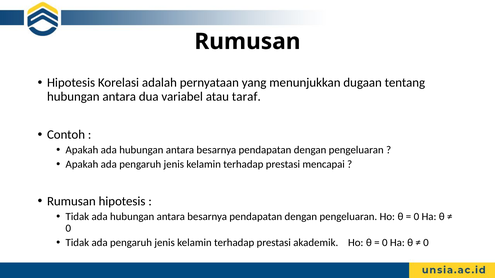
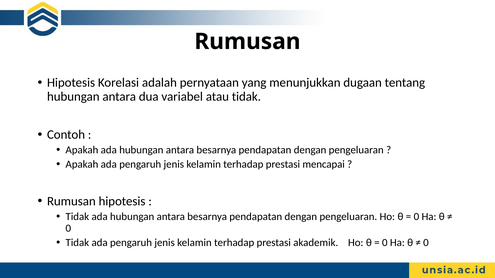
atau taraf: taraf -> tidak (246, 97)
